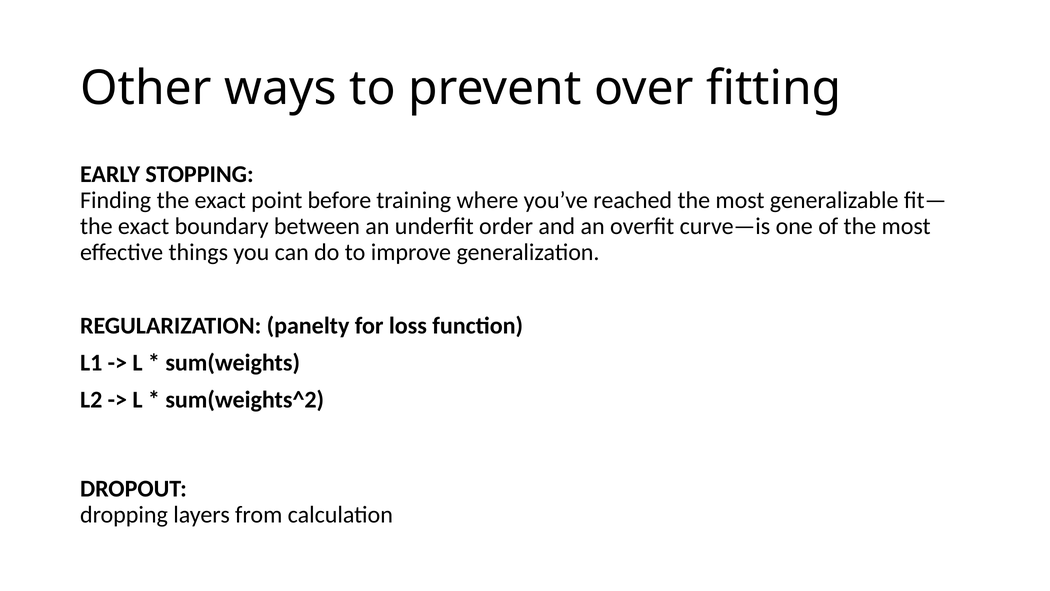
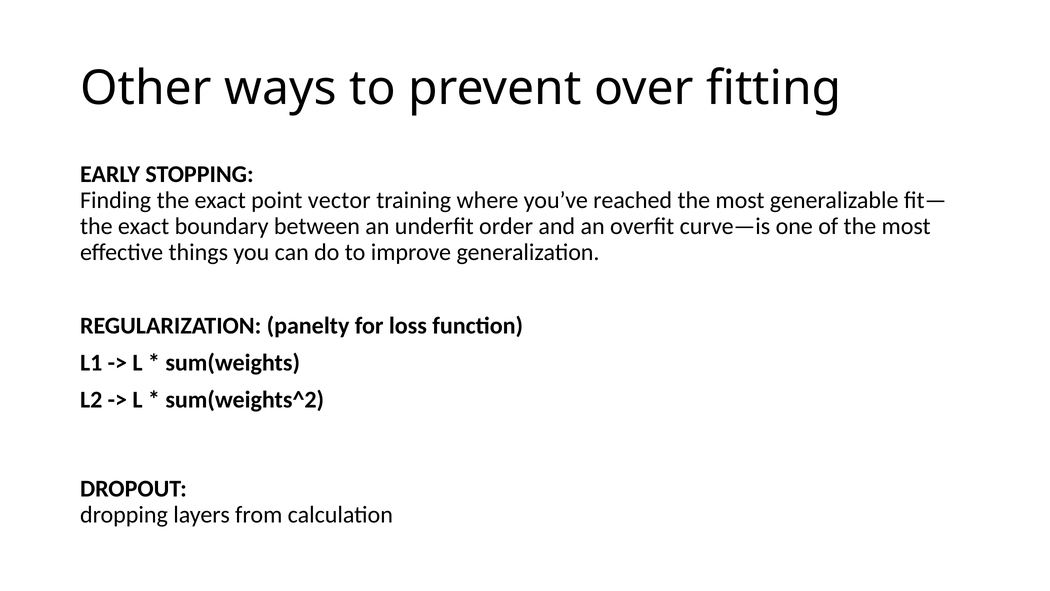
before: before -> vector (339, 200)
